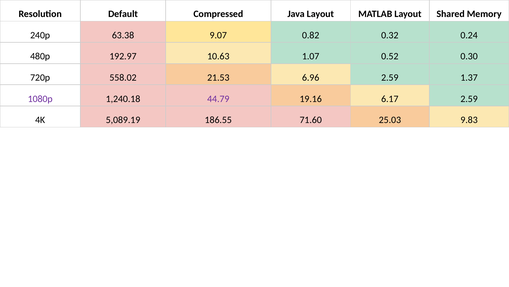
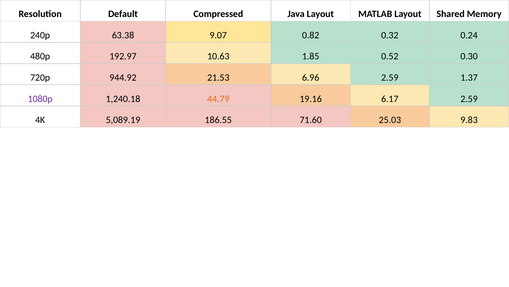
1.07: 1.07 -> 1.85 (311, 56)
558.02: 558.02 -> 944.92 (123, 77)
44.79 colour: purple -> orange (218, 99)
